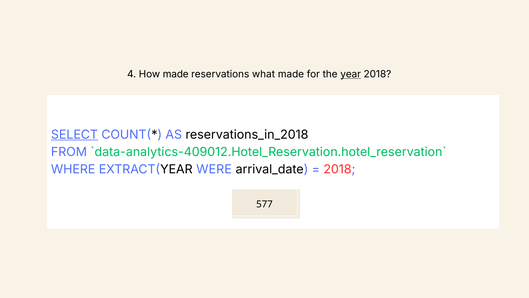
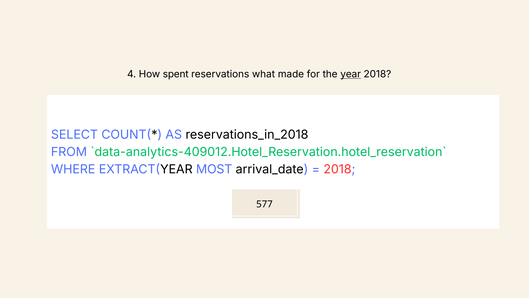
How made: made -> spent (176, 74)
SELECT underline: present -> none (74, 135)
WERE: WERE -> MOST (214, 169)
